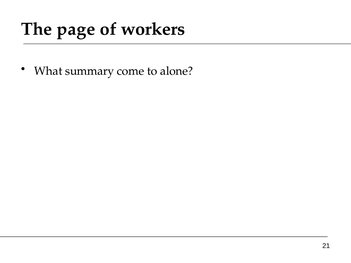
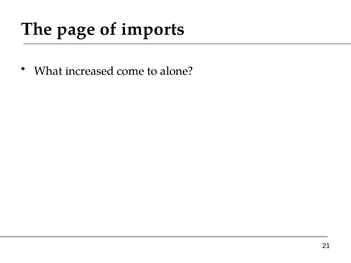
workers: workers -> imports (153, 29)
summary: summary -> increased (90, 71)
